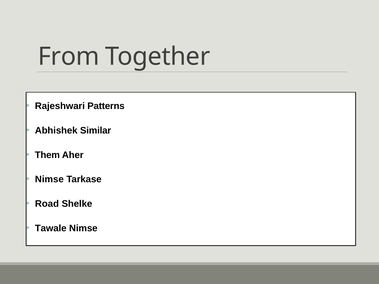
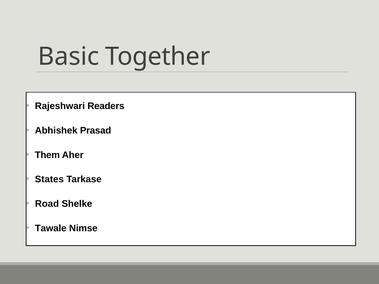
From: From -> Basic (69, 57)
Patterns: Patterns -> Readers (106, 106)
Similar: Similar -> Prasad (96, 131)
Nimse: Nimse -> States (49, 179)
